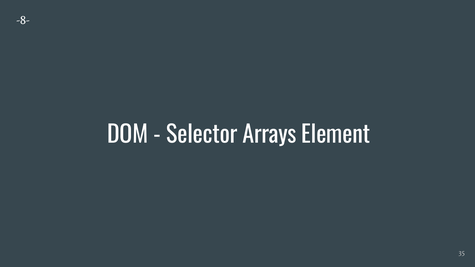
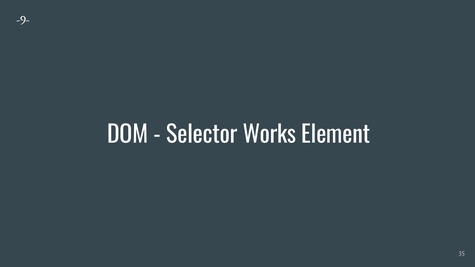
-8-: -8- -> -9- (23, 20)
Arrays: Arrays -> Works (269, 135)
